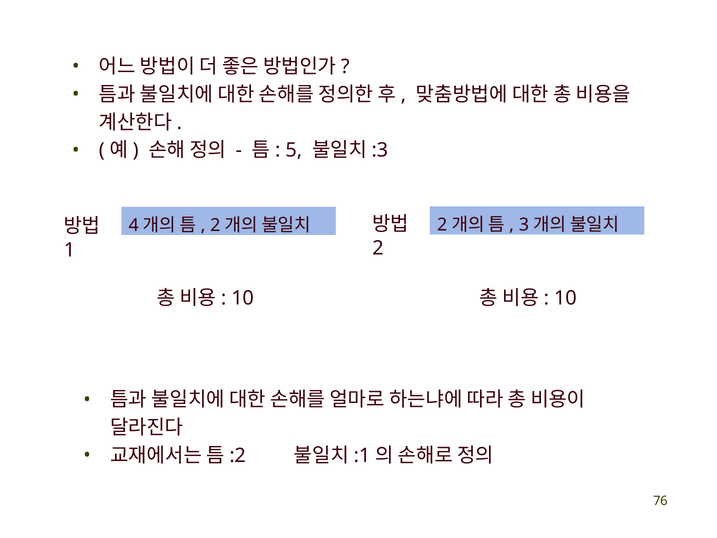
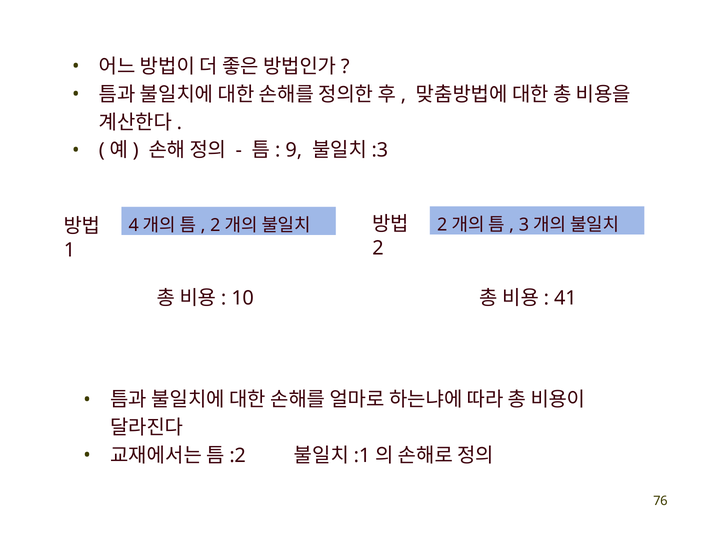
5: 5 -> 9 (294, 150)
10: 10 -> 41 (565, 298)
